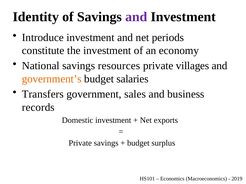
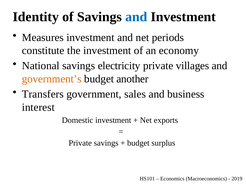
and colour: purple -> blue (136, 17)
Introduce: Introduce -> Measures (43, 38)
resources: resources -> electricity (119, 66)
salaries: salaries -> another (133, 79)
records: records -> interest (38, 108)
